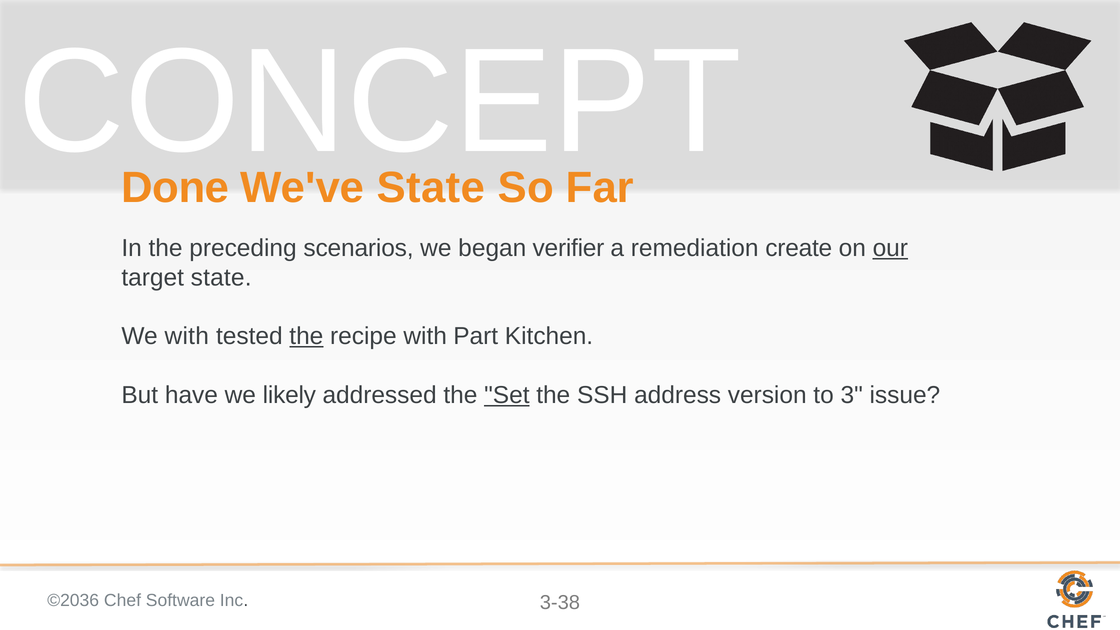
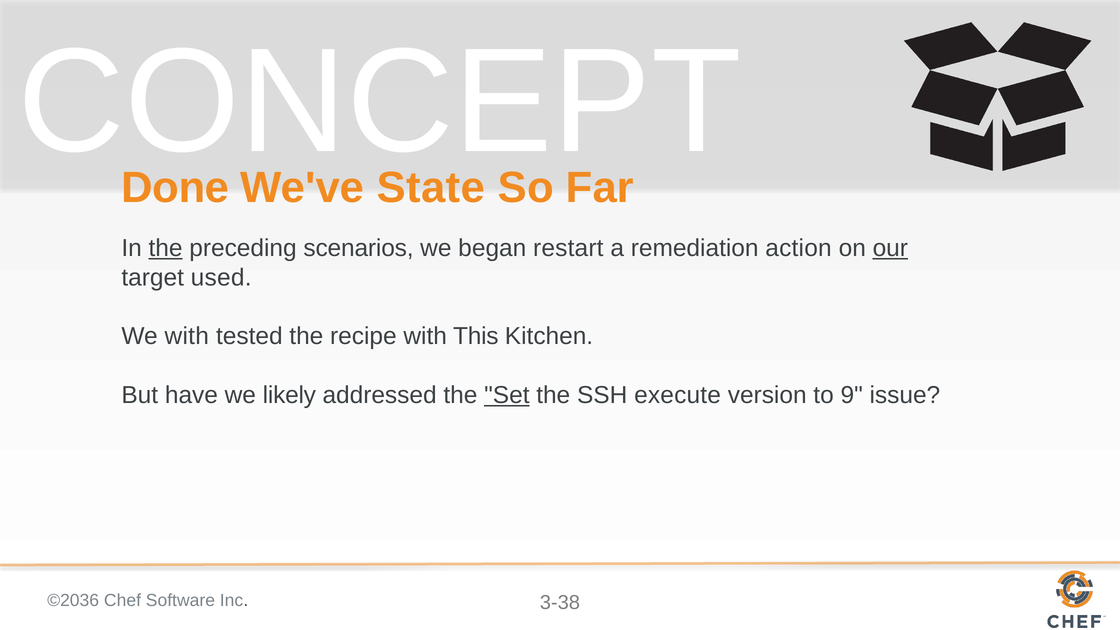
the underline: none -> present (166, 248)
verifier: verifier -> restart (568, 248)
create: create -> action (799, 248)
target state: state -> used (221, 278)
the underline: present -> none (306, 336)
Part: Part -> This (476, 336)
address: address -> execute (678, 395)
3: 3 -> 9 (852, 395)
